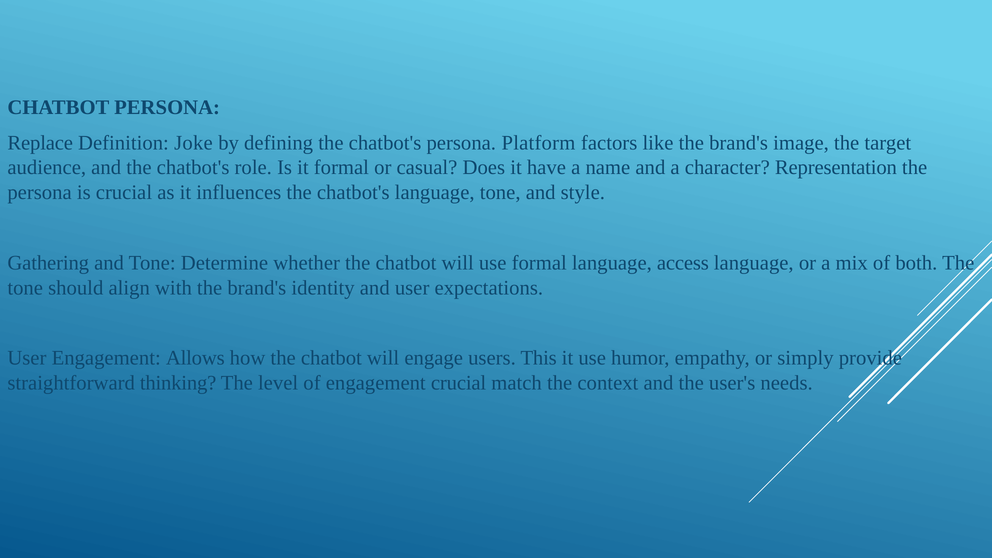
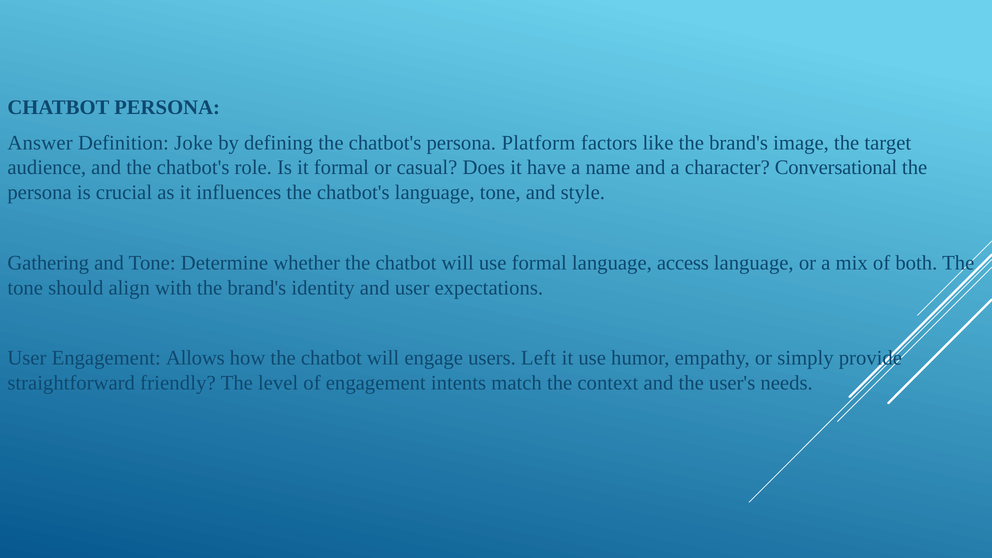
Replace: Replace -> Answer (40, 143)
Representation: Representation -> Conversational (836, 168)
This: This -> Left (538, 358)
thinking: thinking -> friendly (178, 383)
engagement crucial: crucial -> intents (459, 383)
